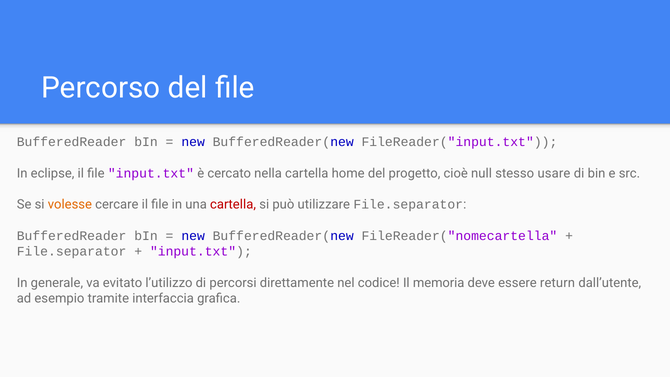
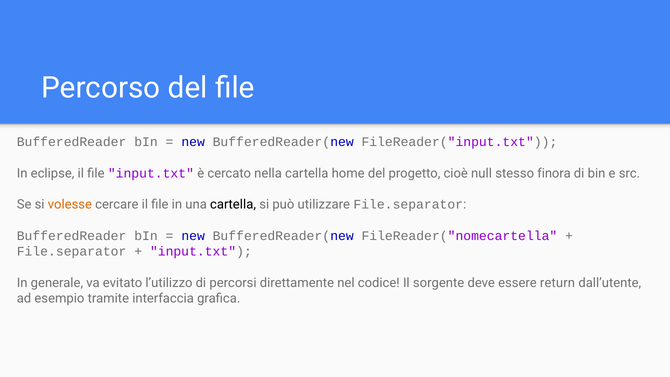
usare: usare -> finora (554, 173)
cartella colour: red -> black (233, 205)
memoria: memoria -> sorgente (439, 283)
